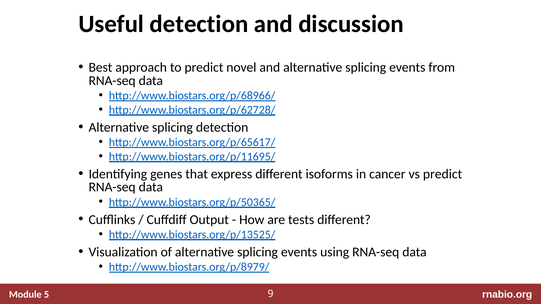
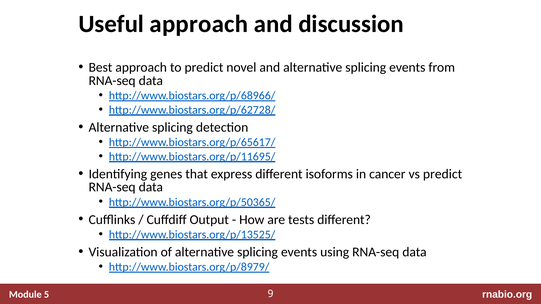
Useful detection: detection -> approach (199, 24)
